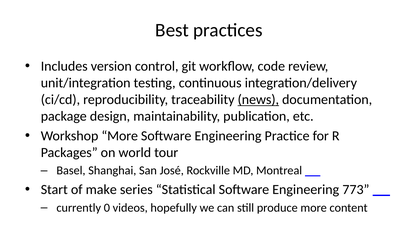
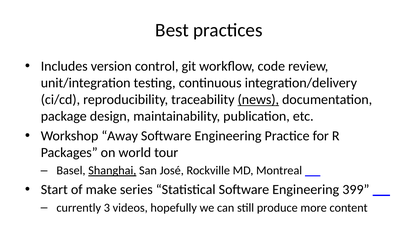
Workshop More: More -> Away (120, 136)
Shanghai underline: none -> present (112, 171)
773: 773 -> 399 (356, 190)
0: 0 -> 3 (107, 208)
